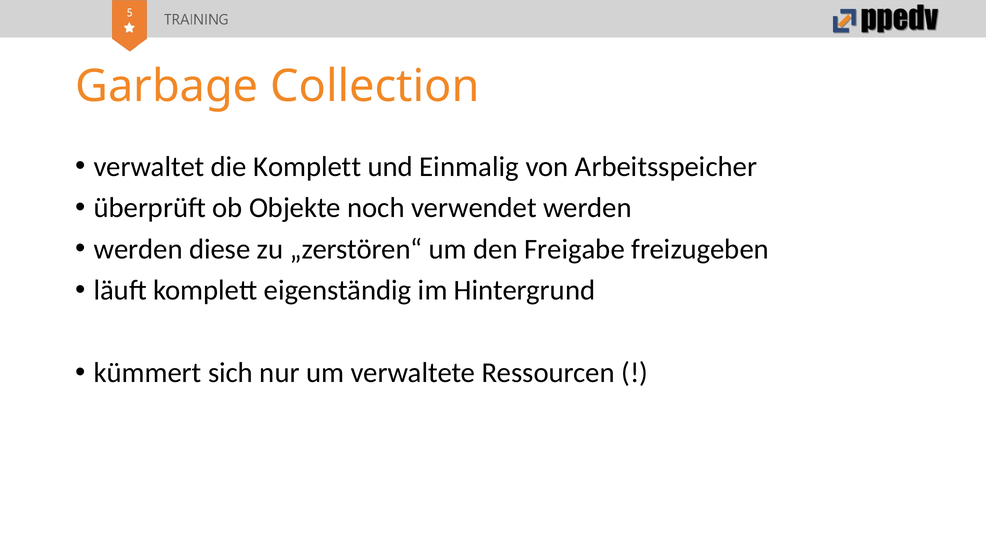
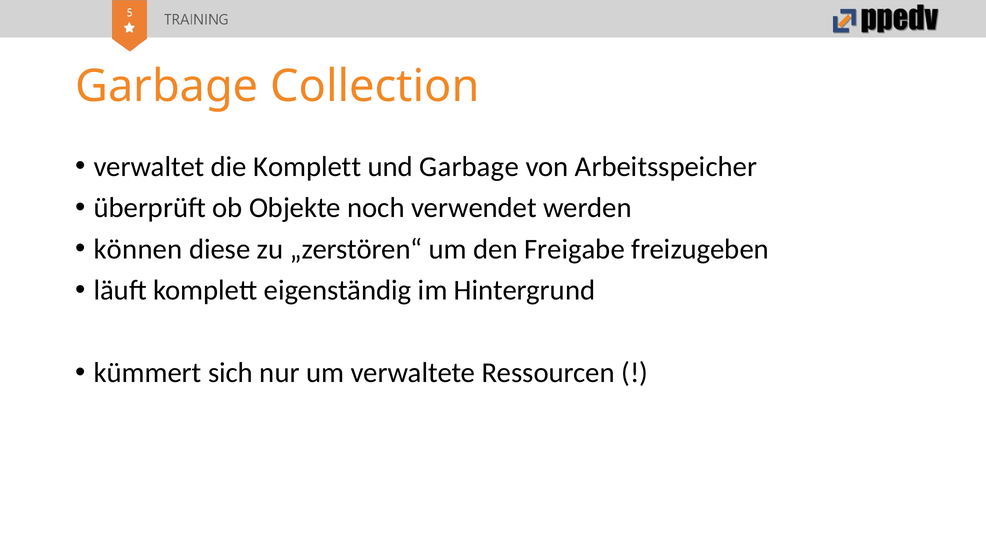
und Einmalig: Einmalig -> Garbage (469, 167)
werden: werden -> können (138, 249)
